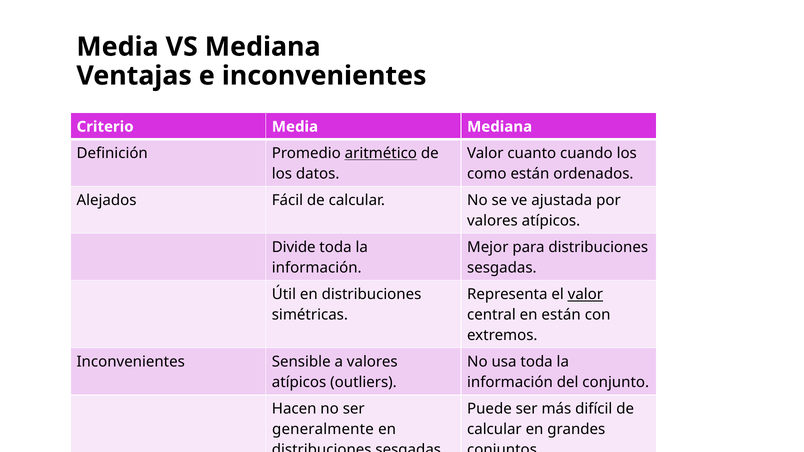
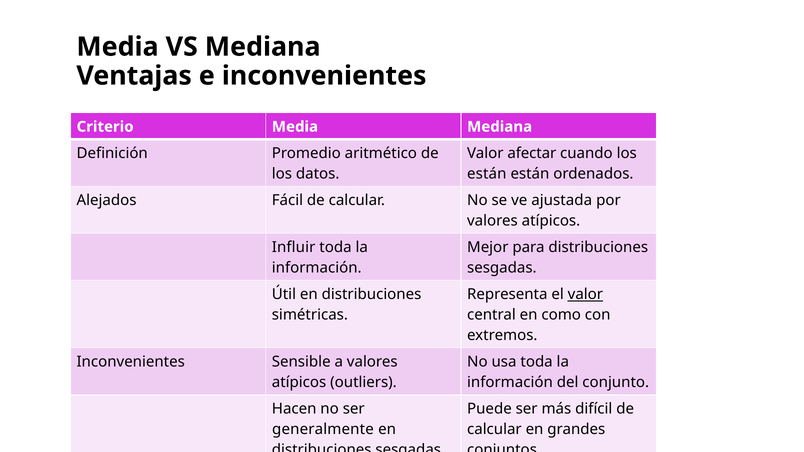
aritmético underline: present -> none (381, 153)
cuanto: cuanto -> afectar (532, 153)
como: como -> están (487, 174)
Divide: Divide -> Influir (294, 247)
en están: están -> como (561, 315)
